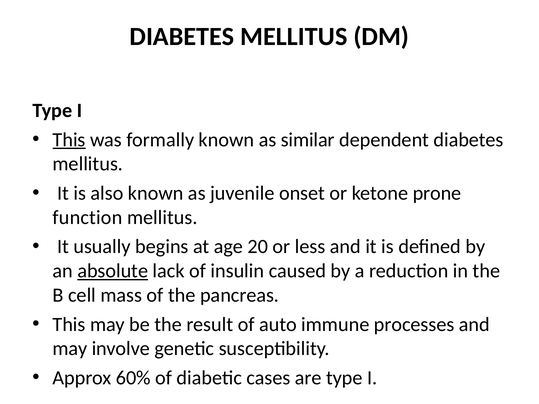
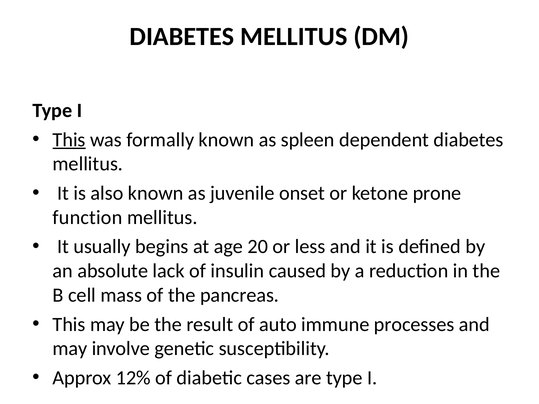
similar: similar -> spleen (308, 140)
absolute underline: present -> none (113, 271)
60%: 60% -> 12% (133, 378)
